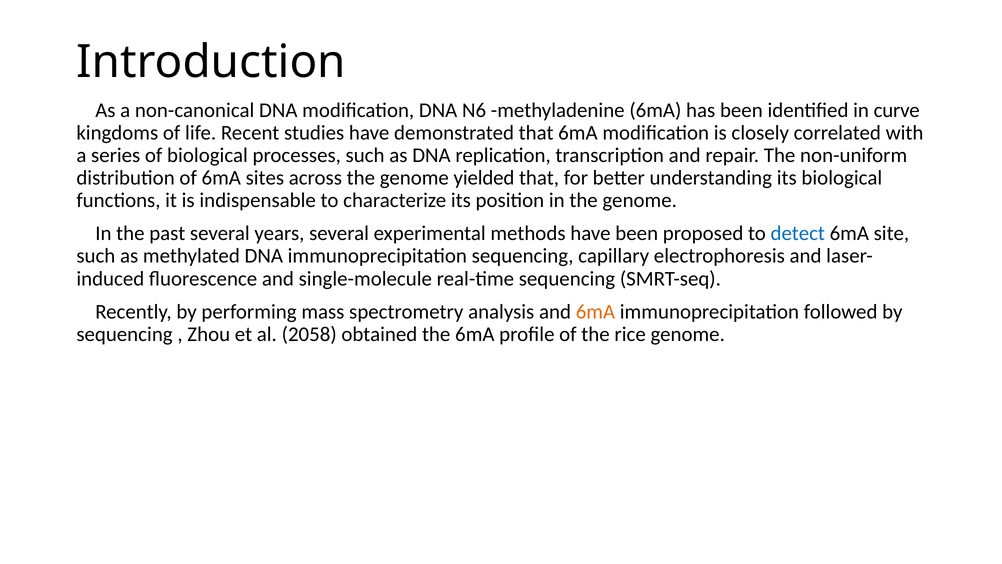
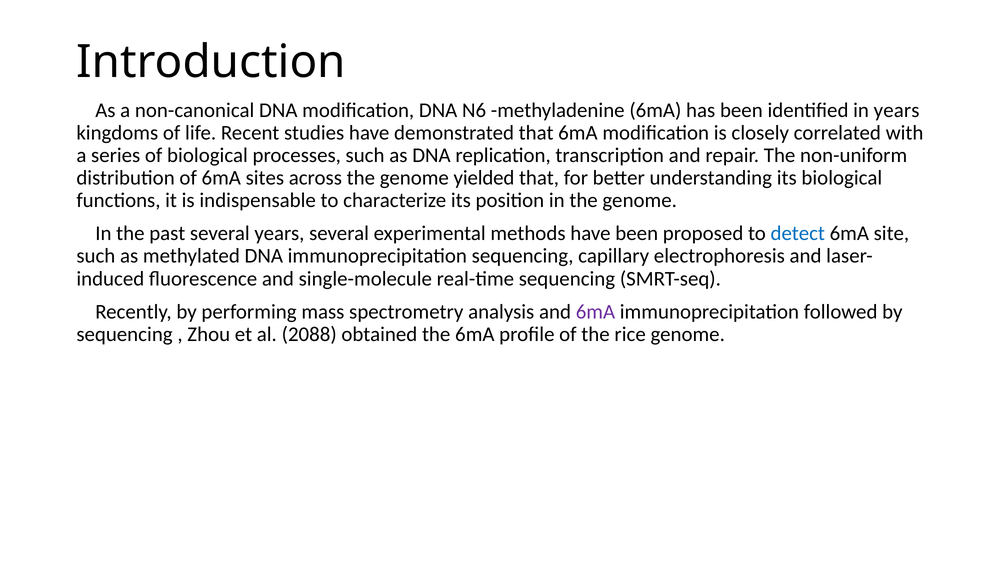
in curve: curve -> years (897, 110)
6mA colour: orange -> purple (595, 312)
2058: 2058 -> 2088 (309, 334)
